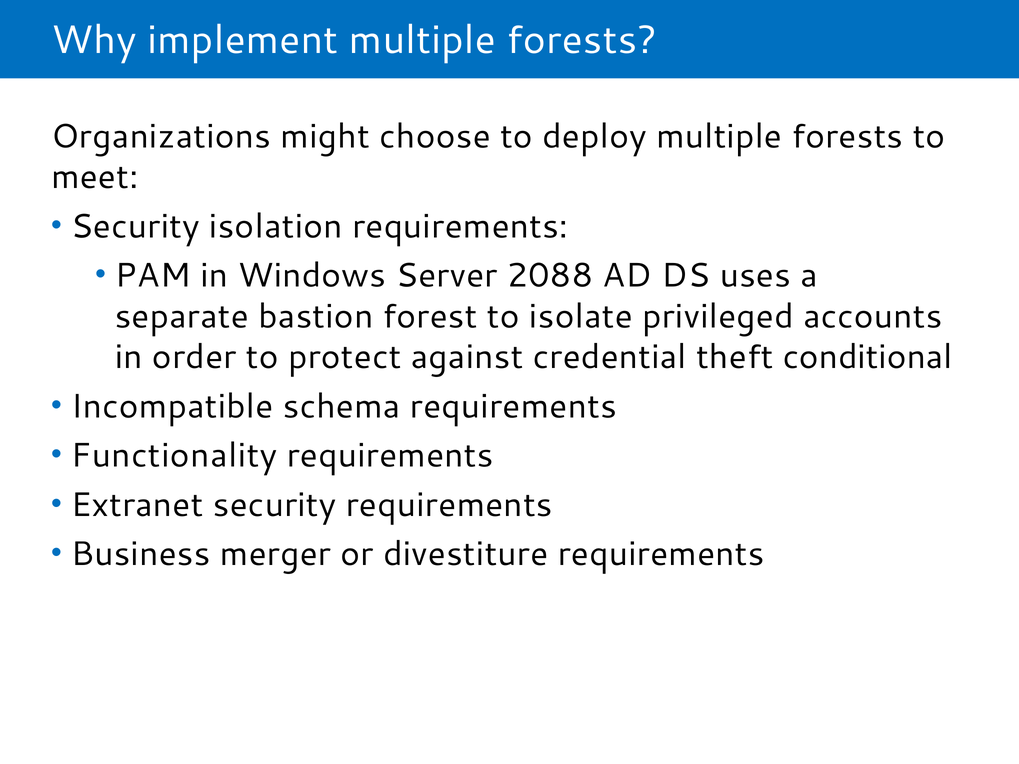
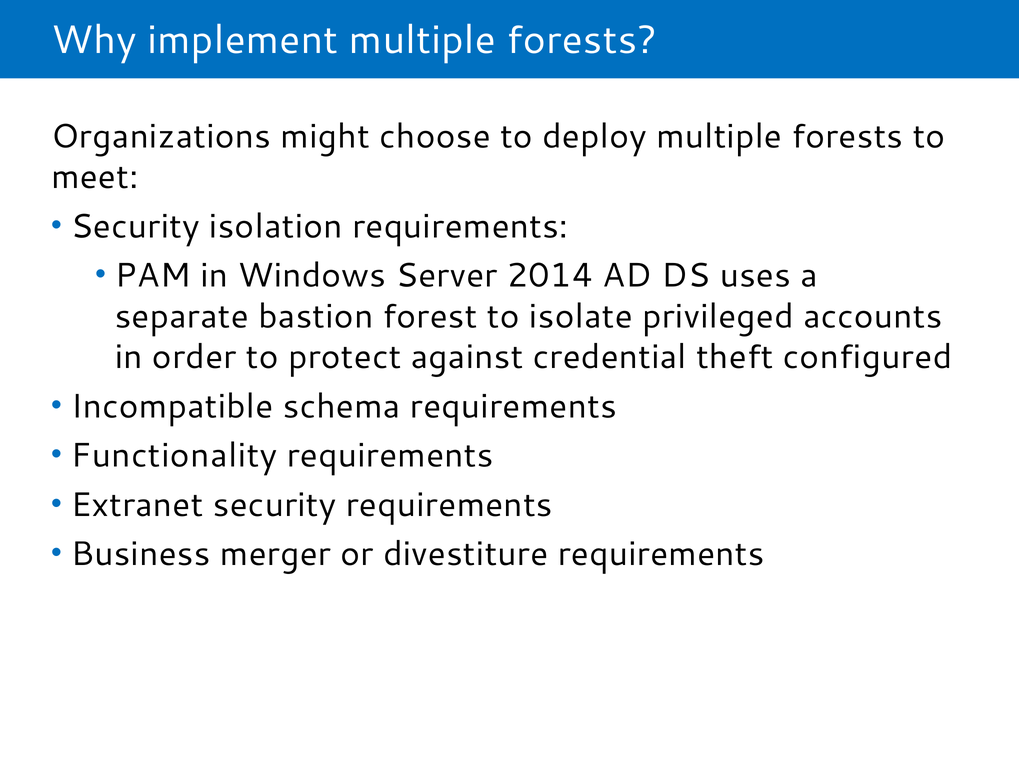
2088: 2088 -> 2014 (550, 276)
conditional: conditional -> configured (867, 357)
